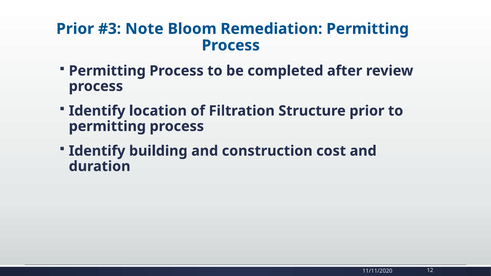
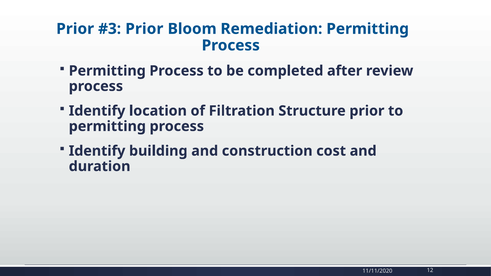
Note: Note -> Prior (144, 29)
